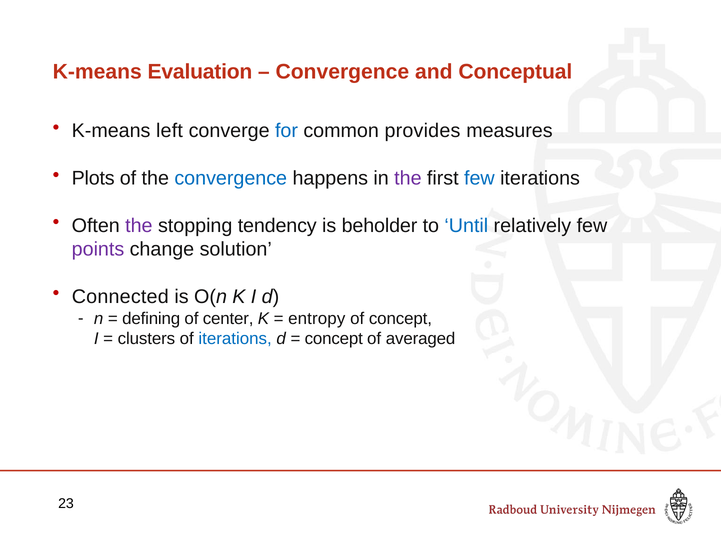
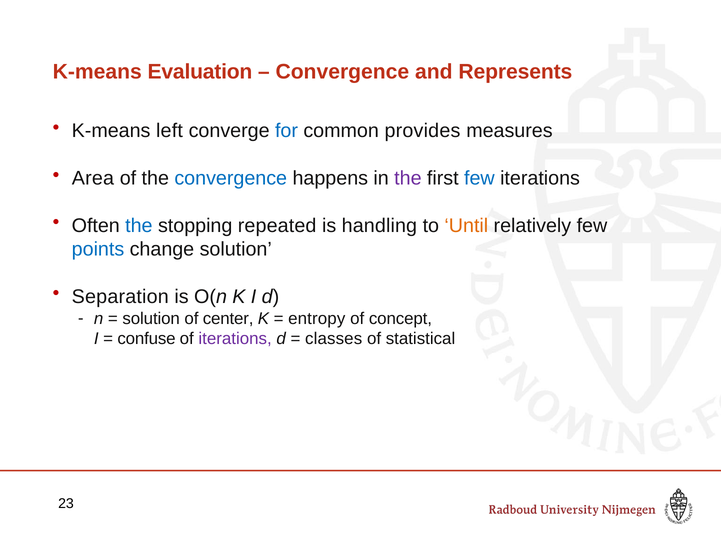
Conceptual: Conceptual -> Represents (515, 72)
Plots: Plots -> Area (93, 178)
the colour: purple -> blue (139, 225)
tendency: tendency -> repeated (277, 225)
beholder: beholder -> handling (379, 225)
Until colour: blue -> orange (466, 225)
points colour: purple -> blue (98, 249)
Connected: Connected -> Separation (120, 296)
defining: defining -> solution (151, 318)
clusters: clusters -> confuse (146, 339)
iterations colour: blue -> purple (235, 339)
concept: concept -> classes (334, 339)
averaged: averaged -> statistical (421, 339)
